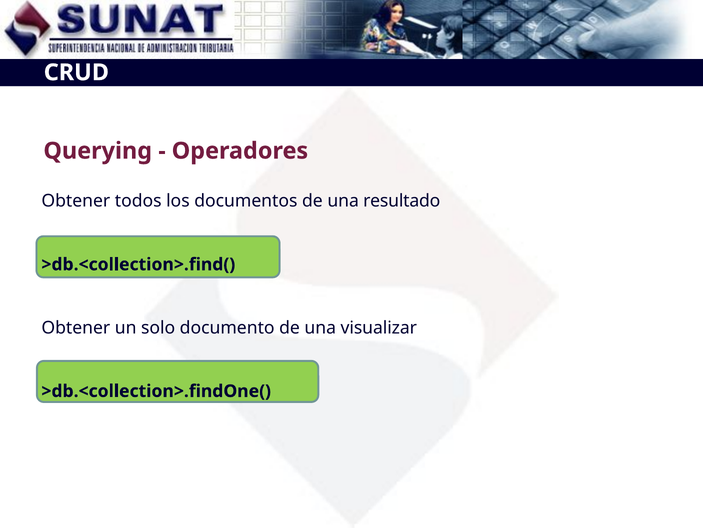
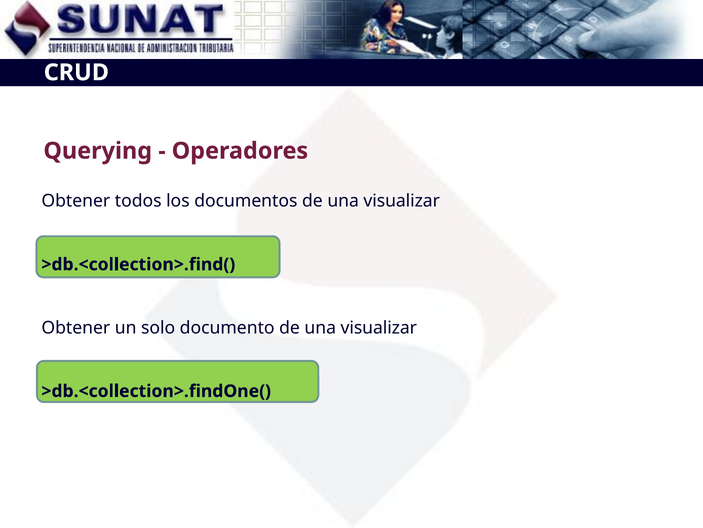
documentos de una resultado: resultado -> visualizar (402, 201)
